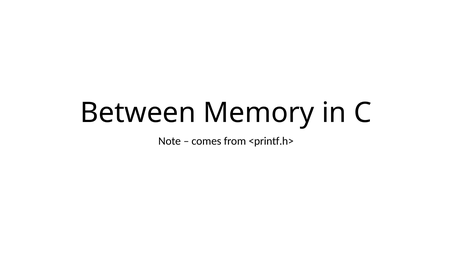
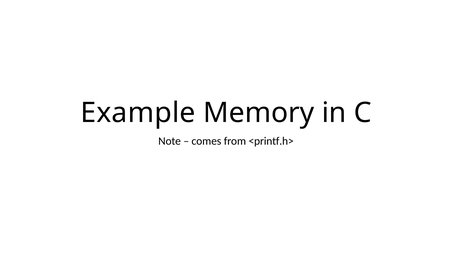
Between: Between -> Example (138, 113)
